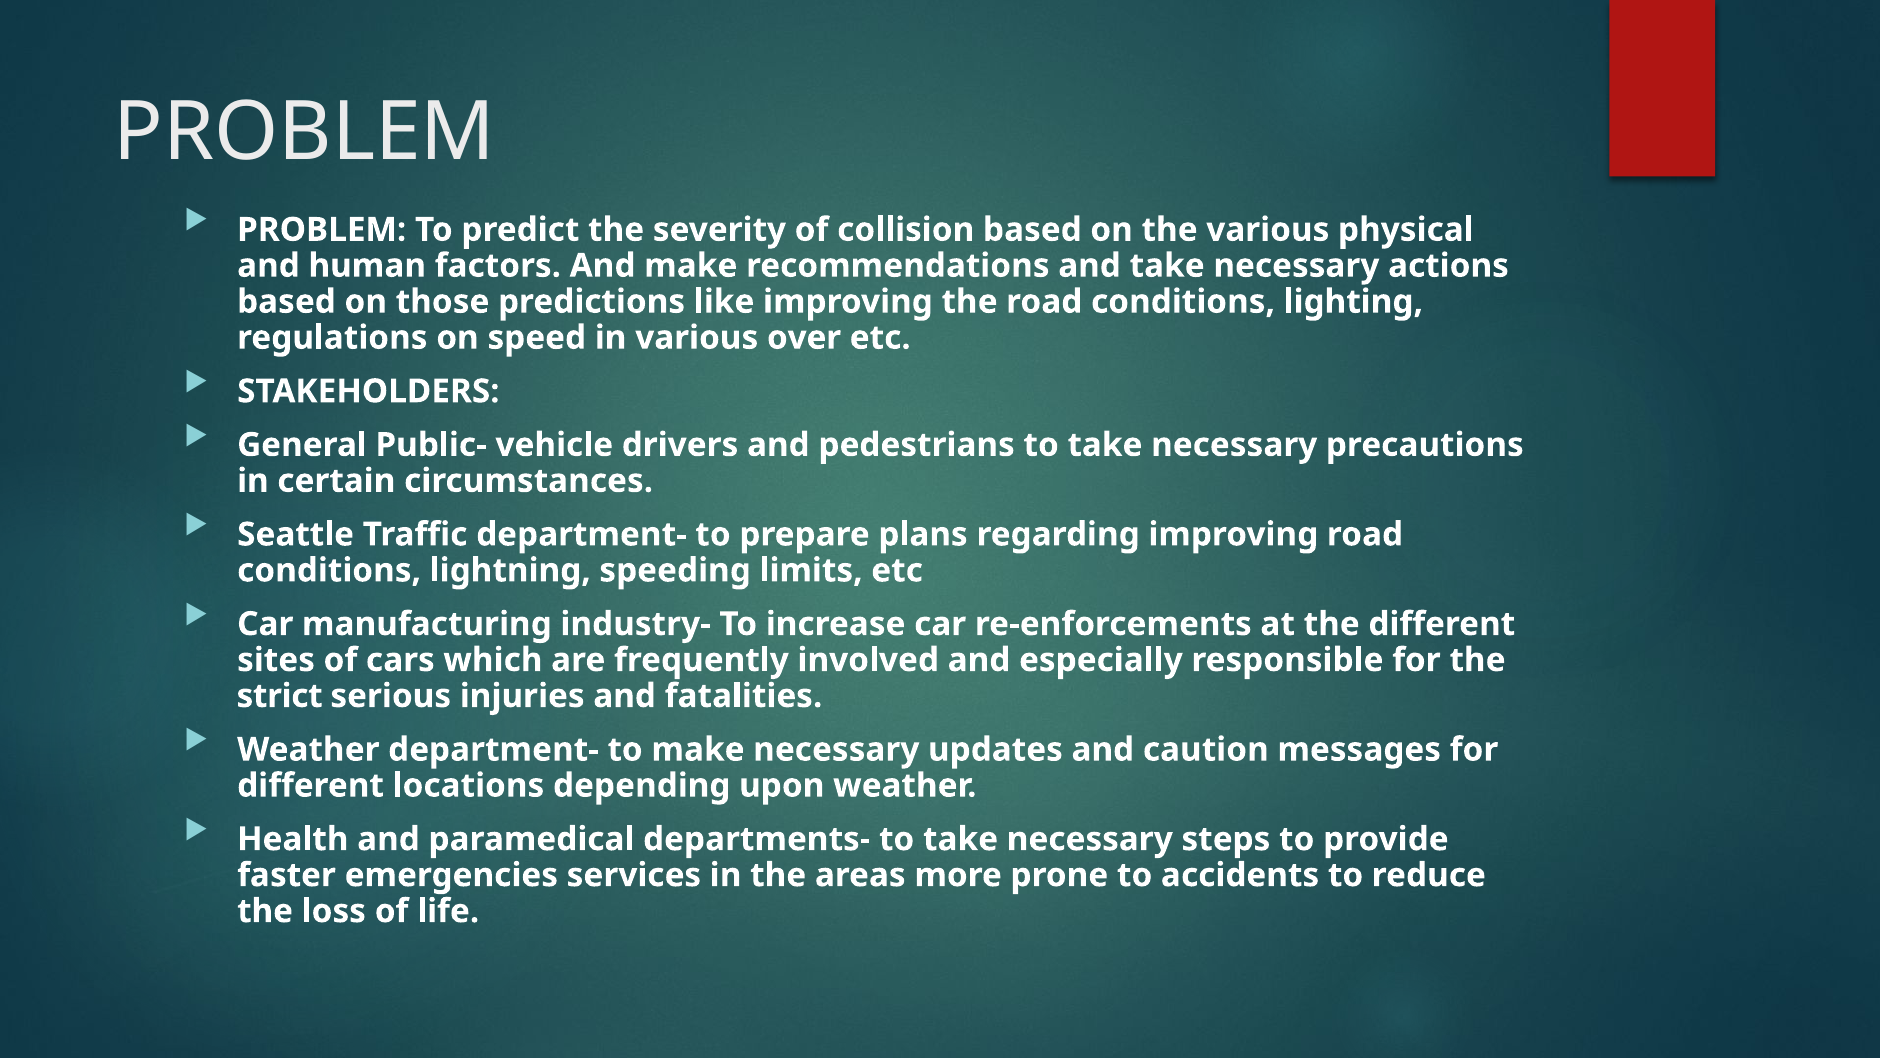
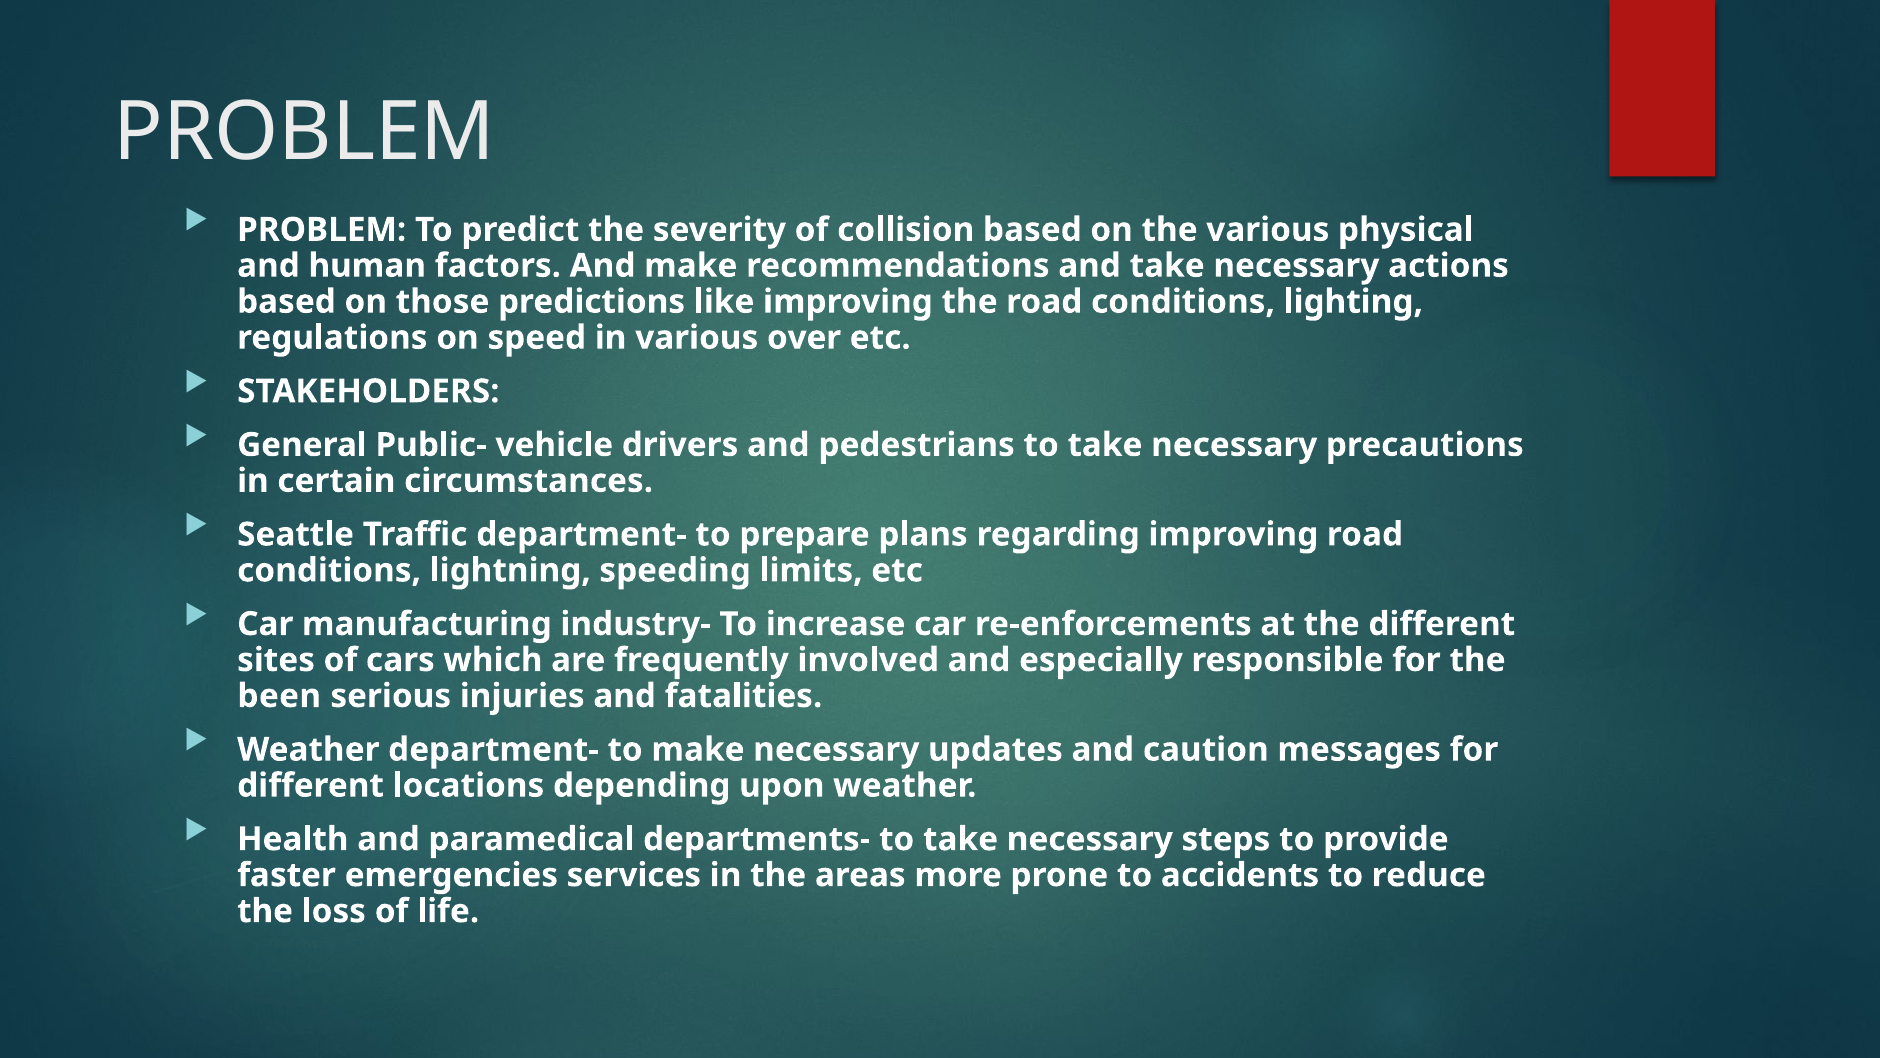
strict: strict -> been (279, 696)
